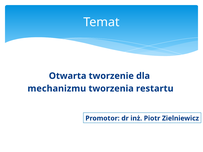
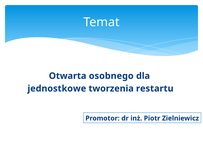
tworzenie: tworzenie -> osobnego (111, 76)
mechanizmu: mechanizmu -> jednostkowe (57, 89)
